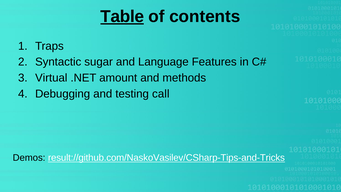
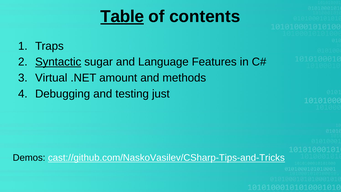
Syntactic underline: none -> present (58, 62)
call: call -> just (161, 94)
result://github.com/NaskoVasilev/CSharp-Tips-and-Tricks: result://github.com/NaskoVasilev/CSharp-Tips-and-Tricks -> cast://github.com/NaskoVasilev/CSharp-Tips-and-Tricks (166, 158)
